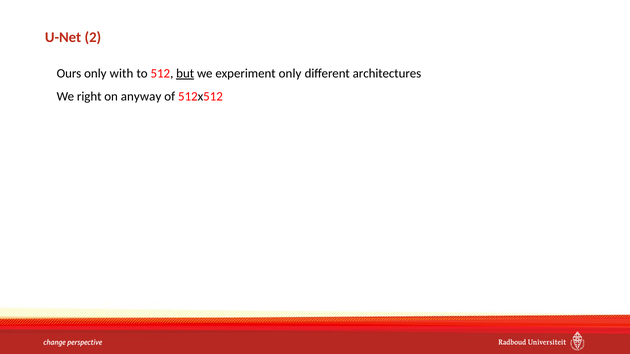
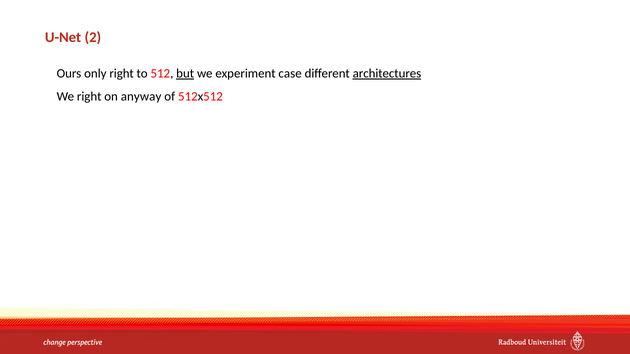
only with: with -> right (122, 74)
experiment only: only -> case (290, 74)
architectures underline: none -> present (387, 74)
